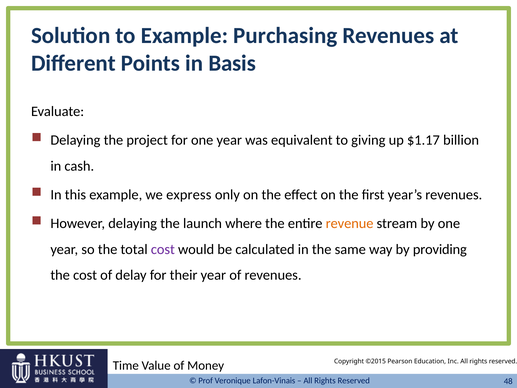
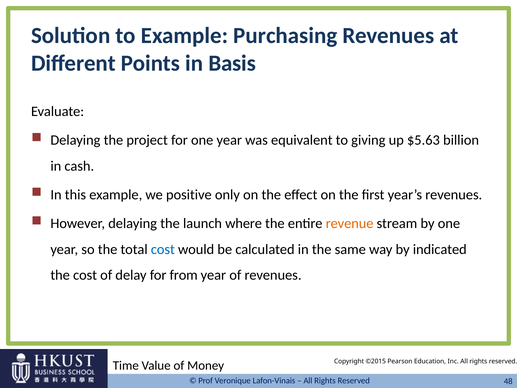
$1.17: $1.17 -> $5.63 (423, 140)
express: express -> positive (189, 195)
cost colour: purple -> blue (163, 249)
providing: providing -> indicated (440, 249)
their: their -> from (184, 275)
